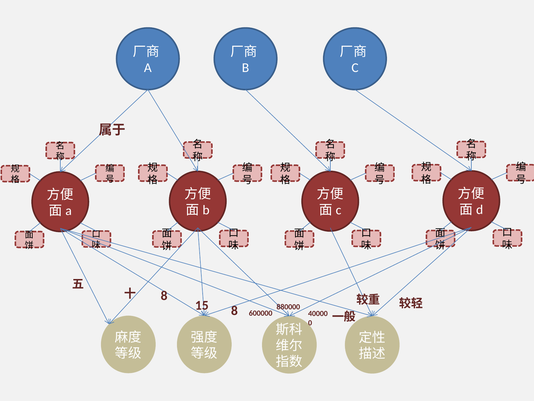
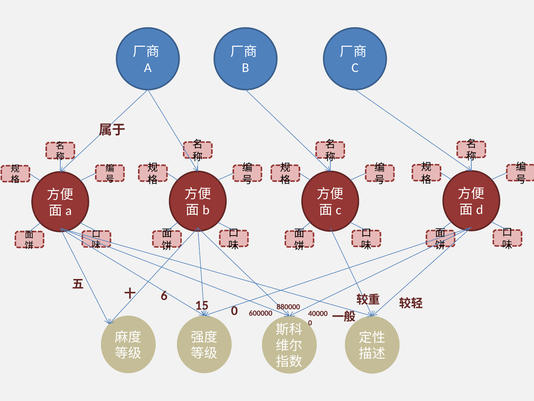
8: 8 -> 6 (164, 295)
15 8: 8 -> 0 (234, 310)
